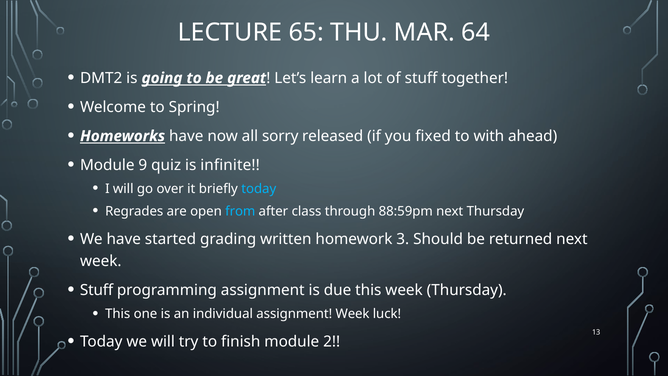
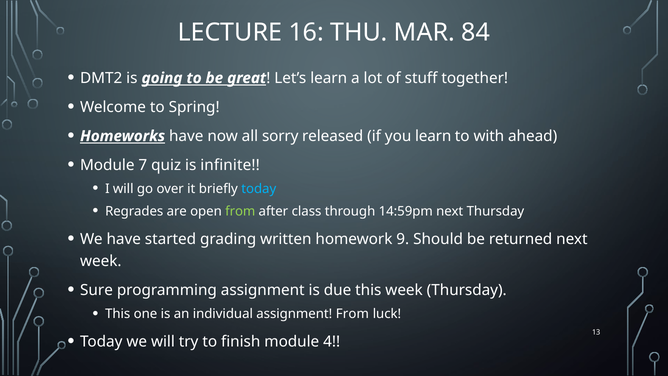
65: 65 -> 16 (306, 32)
64: 64 -> 84 (476, 32)
you fixed: fixed -> learn (433, 136)
9: 9 -> 7 (143, 165)
from colour: light blue -> light green (240, 211)
88:59pm: 88:59pm -> 14:59pm (406, 211)
3: 3 -> 9 (403, 239)
Stuff: Stuff -> Sure (97, 290)
assignment Week: Week -> From (352, 314)
2: 2 -> 4 (332, 341)
